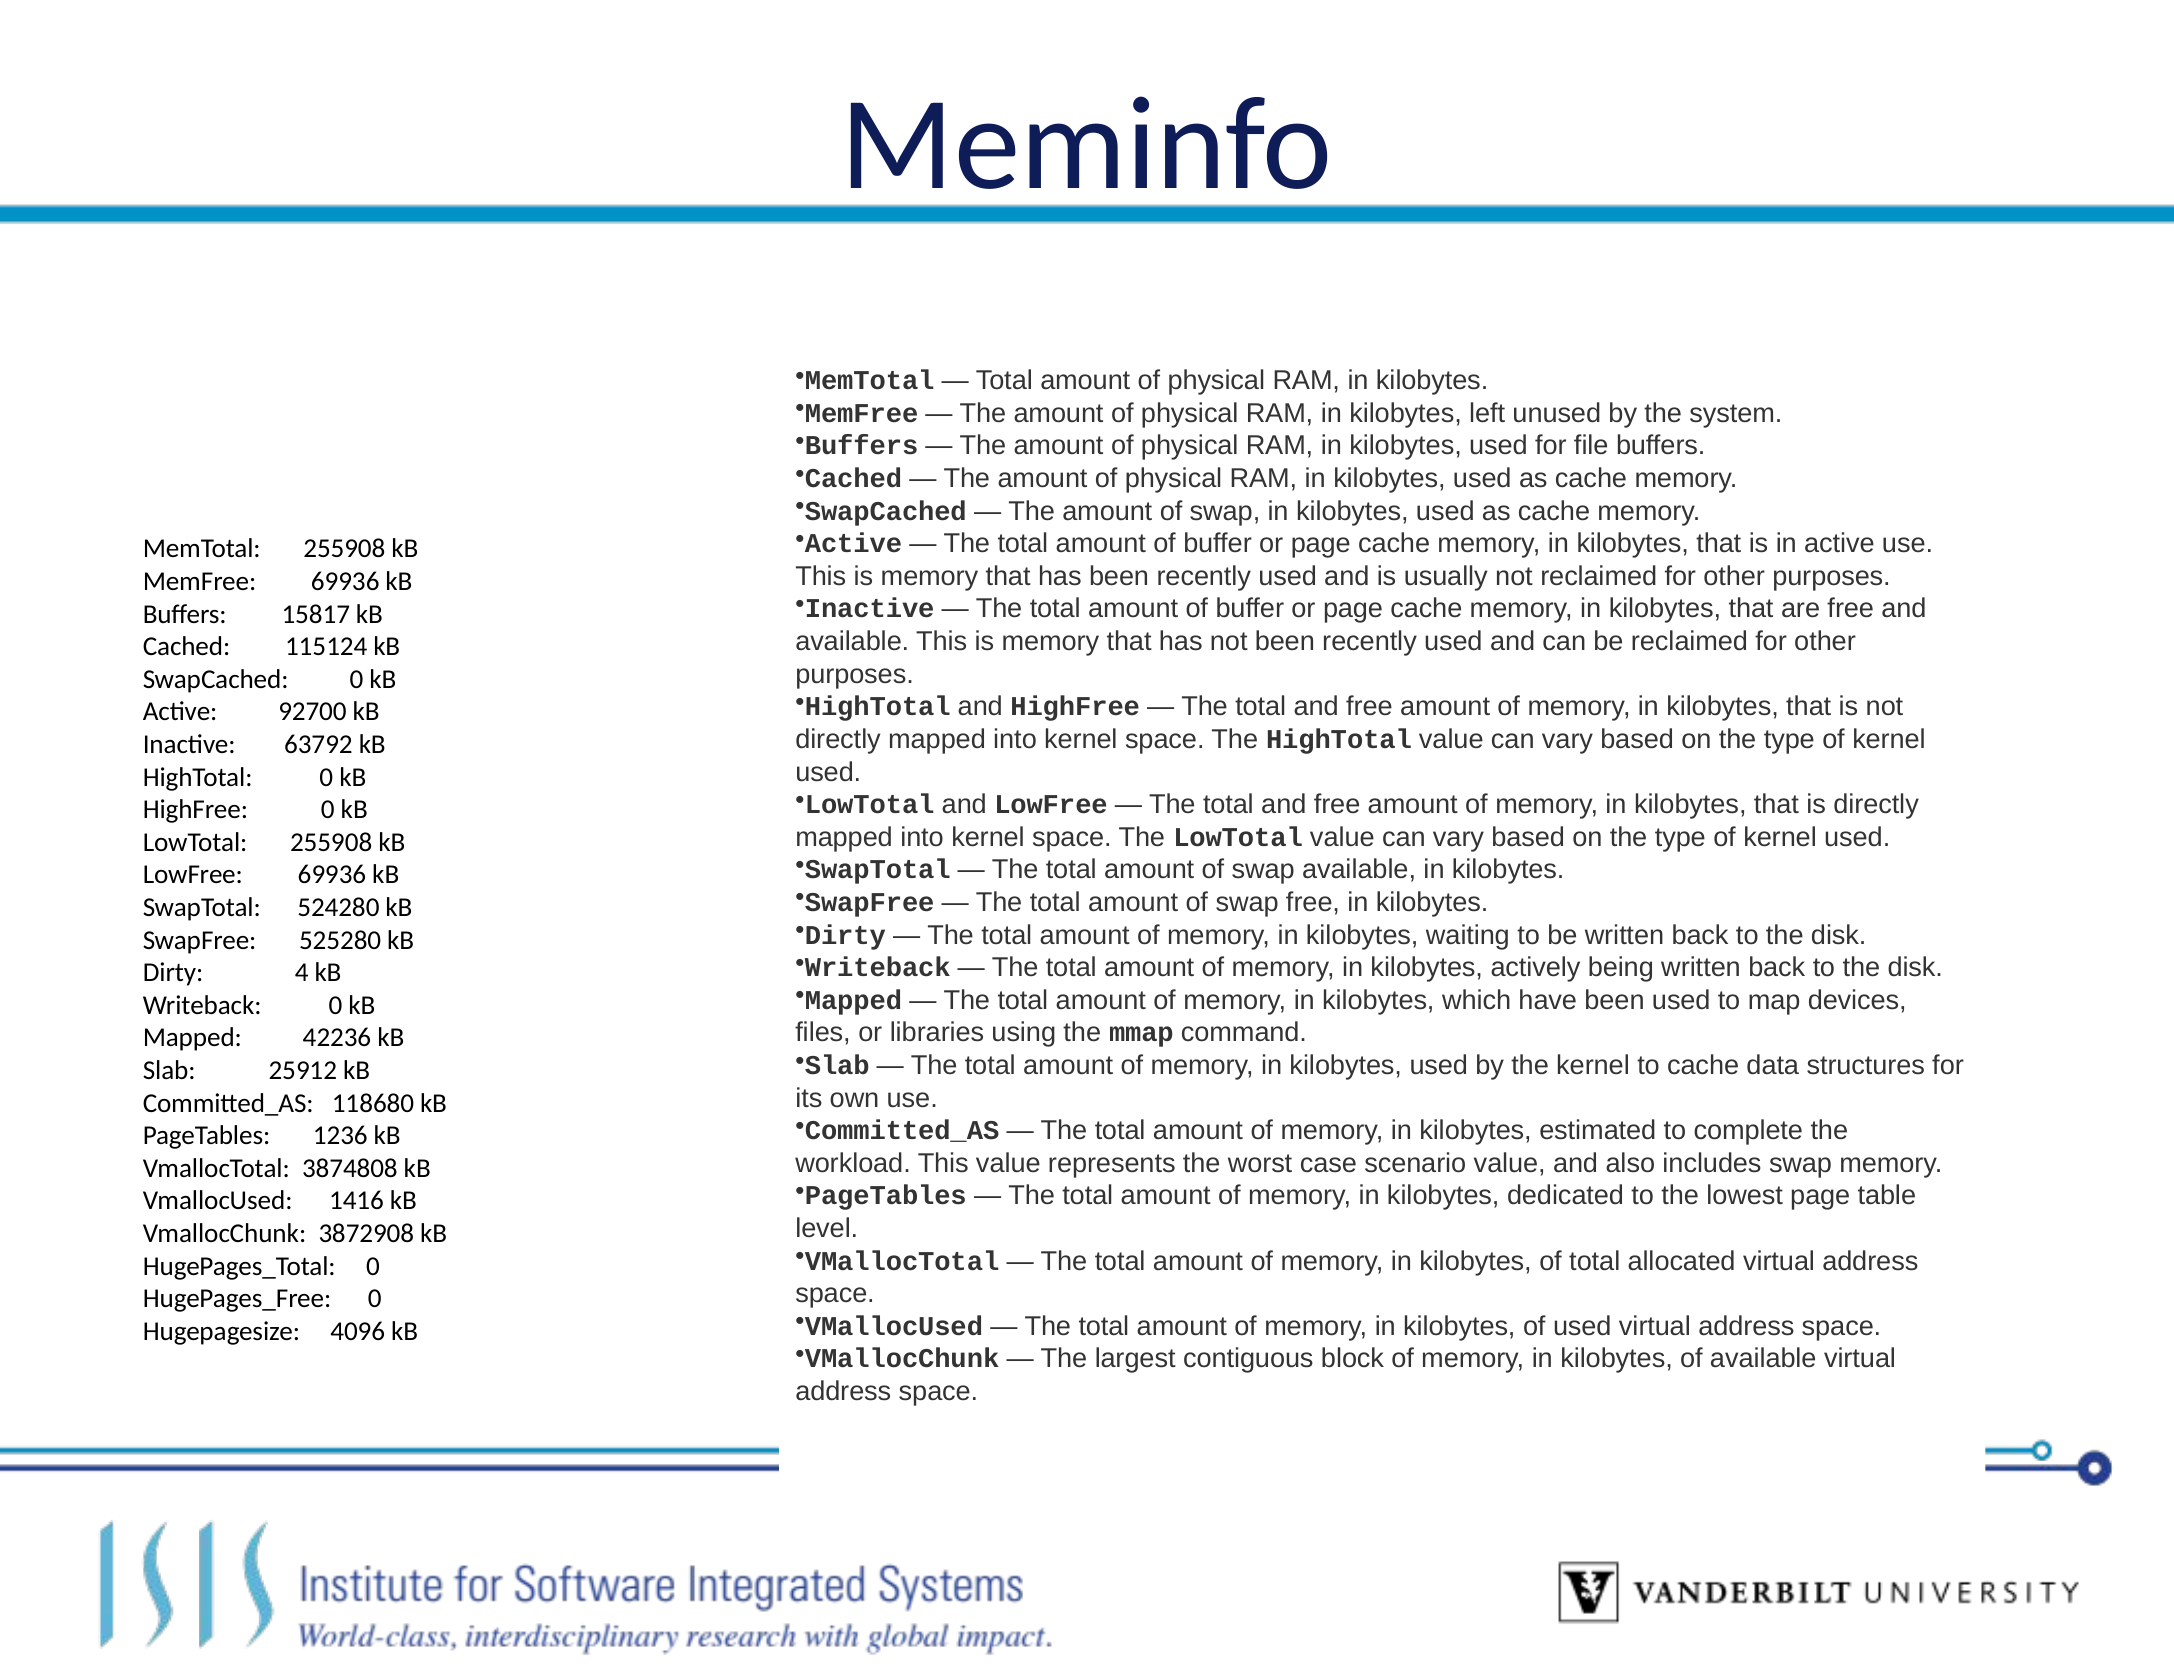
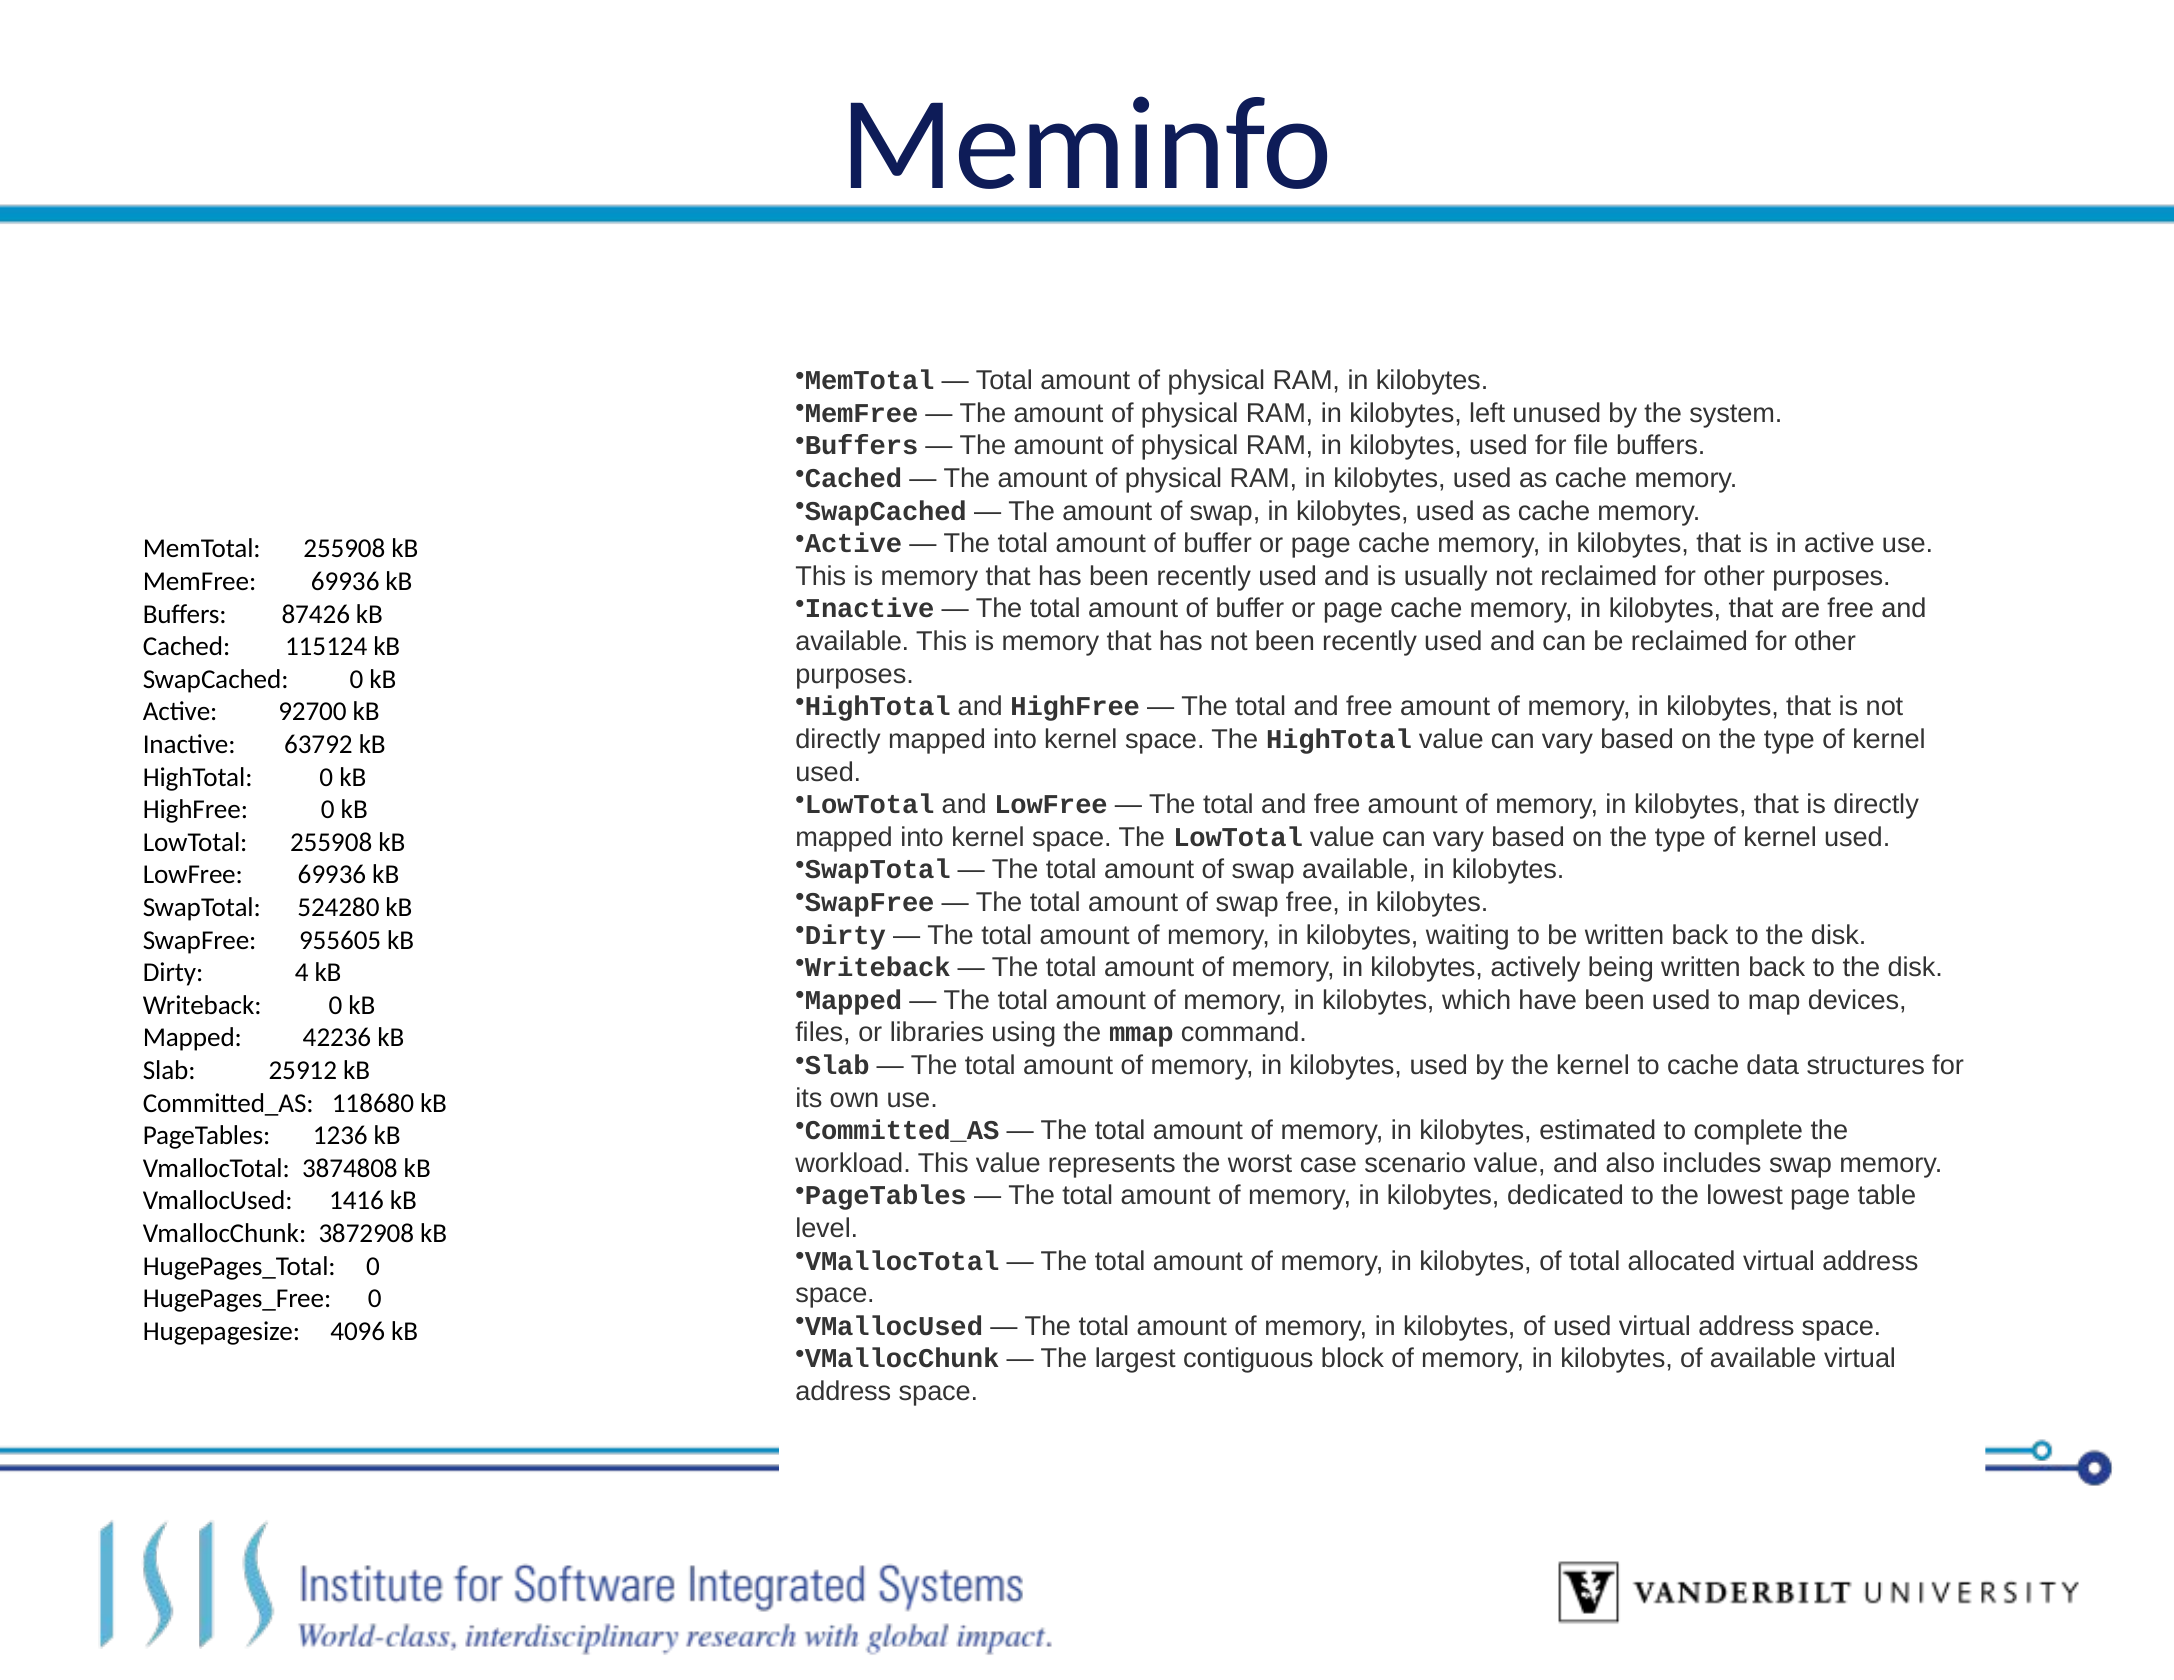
15817: 15817 -> 87426 (316, 614)
525280: 525280 -> 955605 (340, 940)
